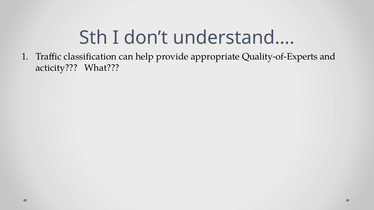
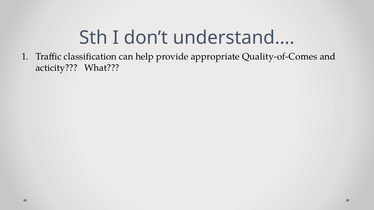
Quality-of-Experts: Quality-of-Experts -> Quality-of-Comes (280, 57)
